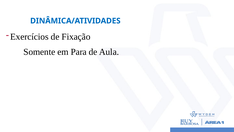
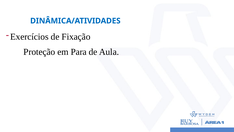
Somente: Somente -> Proteção (39, 52)
